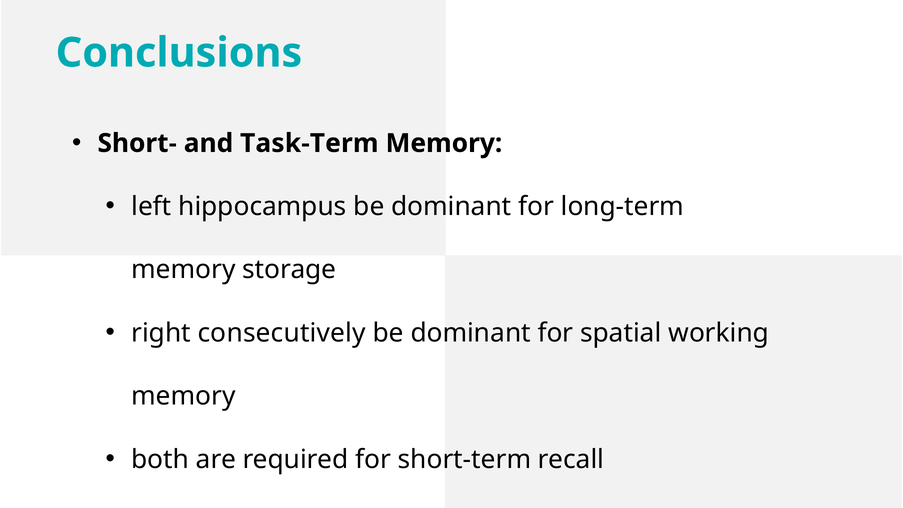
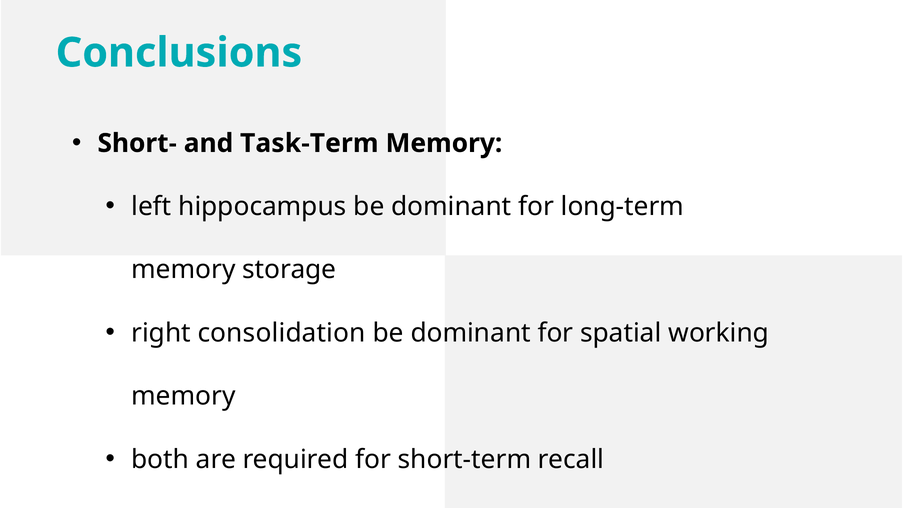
consecutively: consecutively -> consolidation (282, 333)
